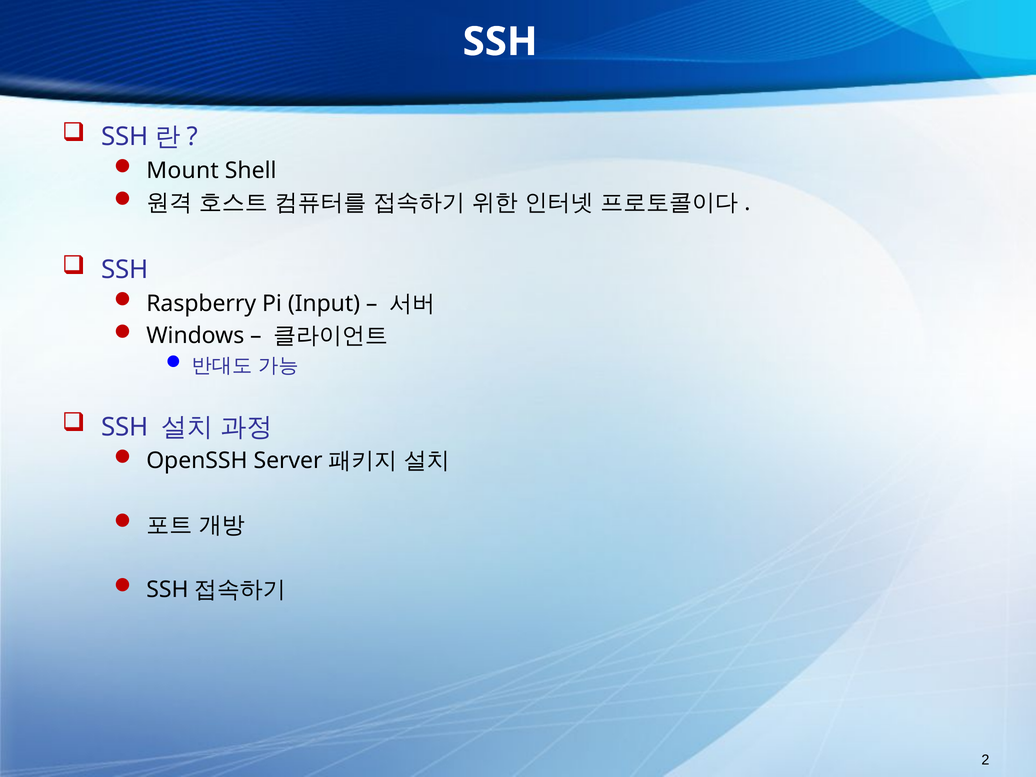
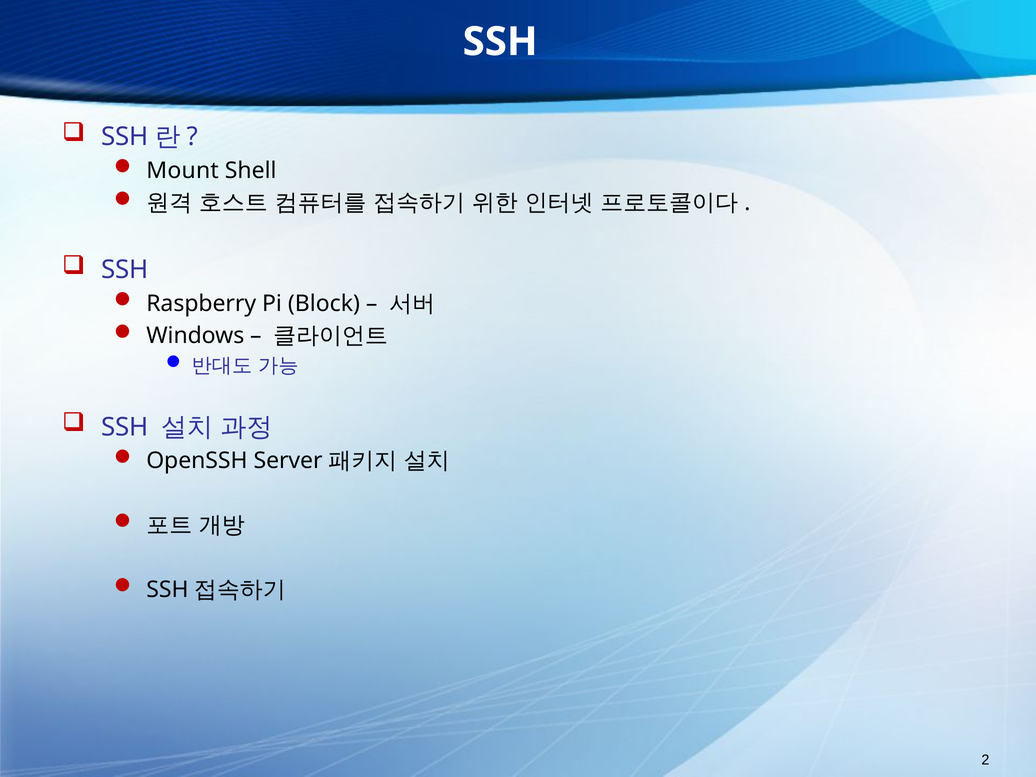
Input: Input -> Block (324, 304)
